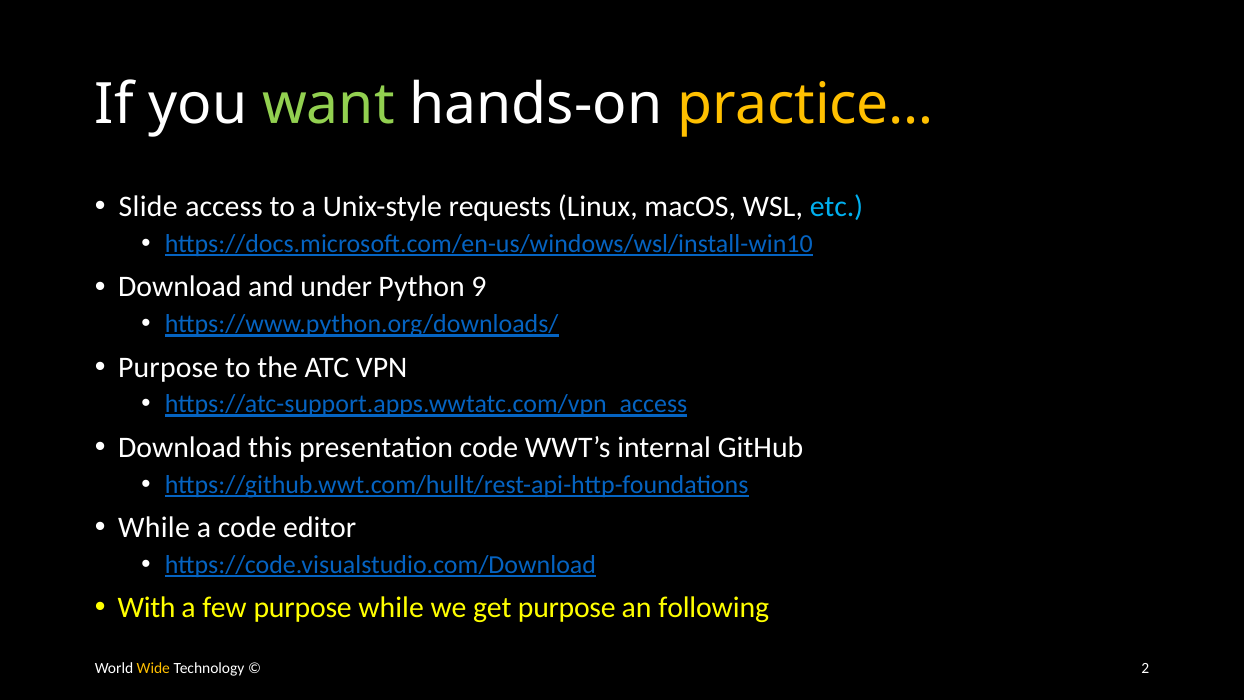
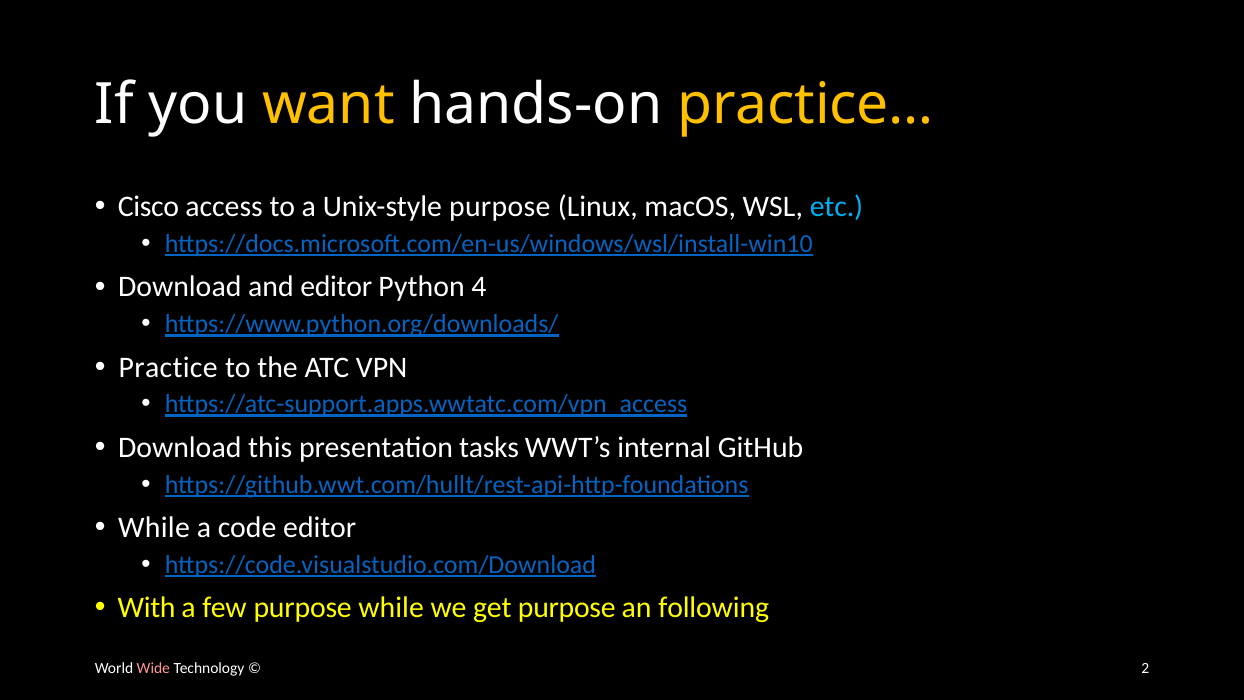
want colour: light green -> yellow (328, 104)
Slide: Slide -> Cisco (148, 207)
Unix-style requests: requests -> purpose (500, 207)
and under: under -> editor (336, 287)
9: 9 -> 4 (479, 287)
Purpose: Purpose -> Practice (168, 367)
presentation code: code -> tasks (489, 447)
Wide colour: yellow -> pink (153, 668)
